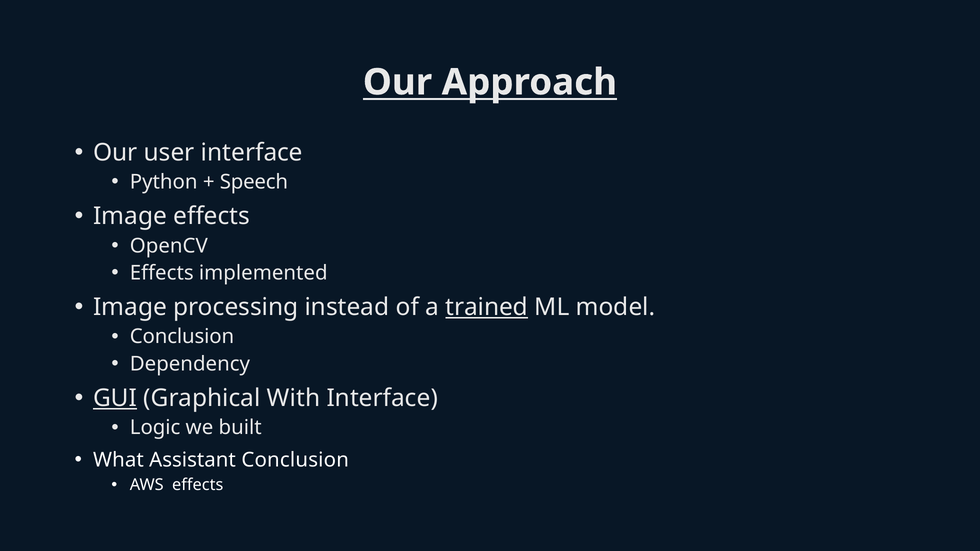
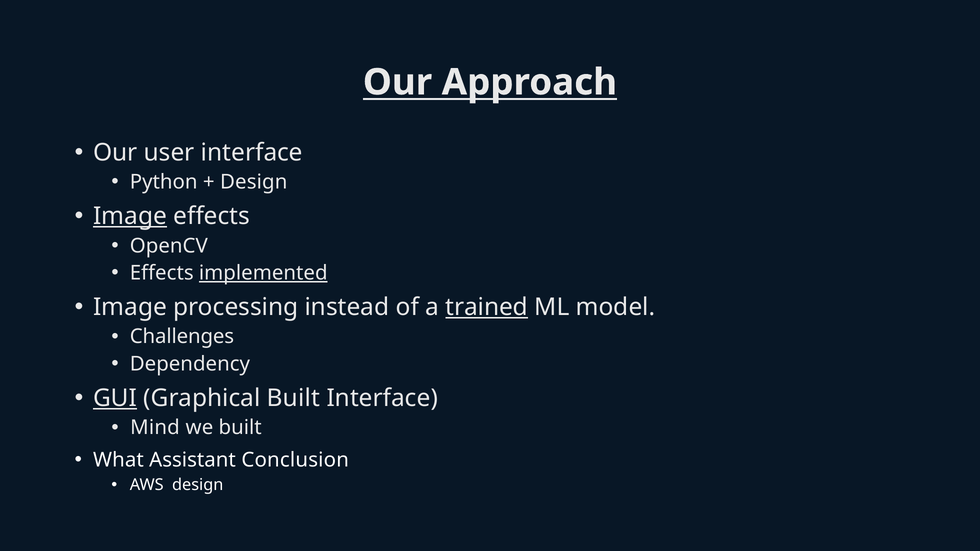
Speech: Speech -> Design (254, 182)
Image underline: none -> present (130, 216)
implemented underline: none -> present (263, 273)
Conclusion: Conclusion -> Challenges (182, 337)
Graphical With: With -> Built (293, 399)
Logic: Logic -> Mind (155, 428)
AWS effects: effects -> design (198, 485)
